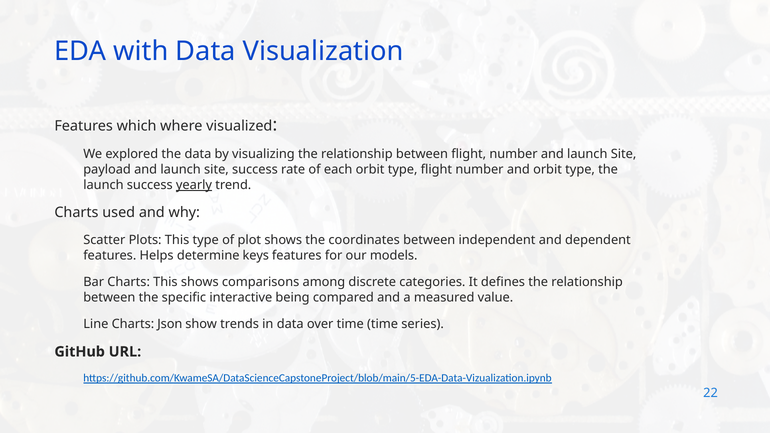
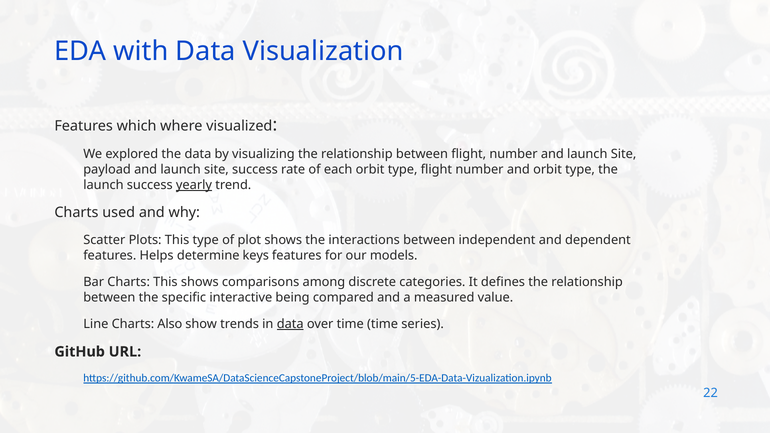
coordinates: coordinates -> interactions (364, 240)
Json: Json -> Also (170, 324)
data underline: none -> present (290, 324)
